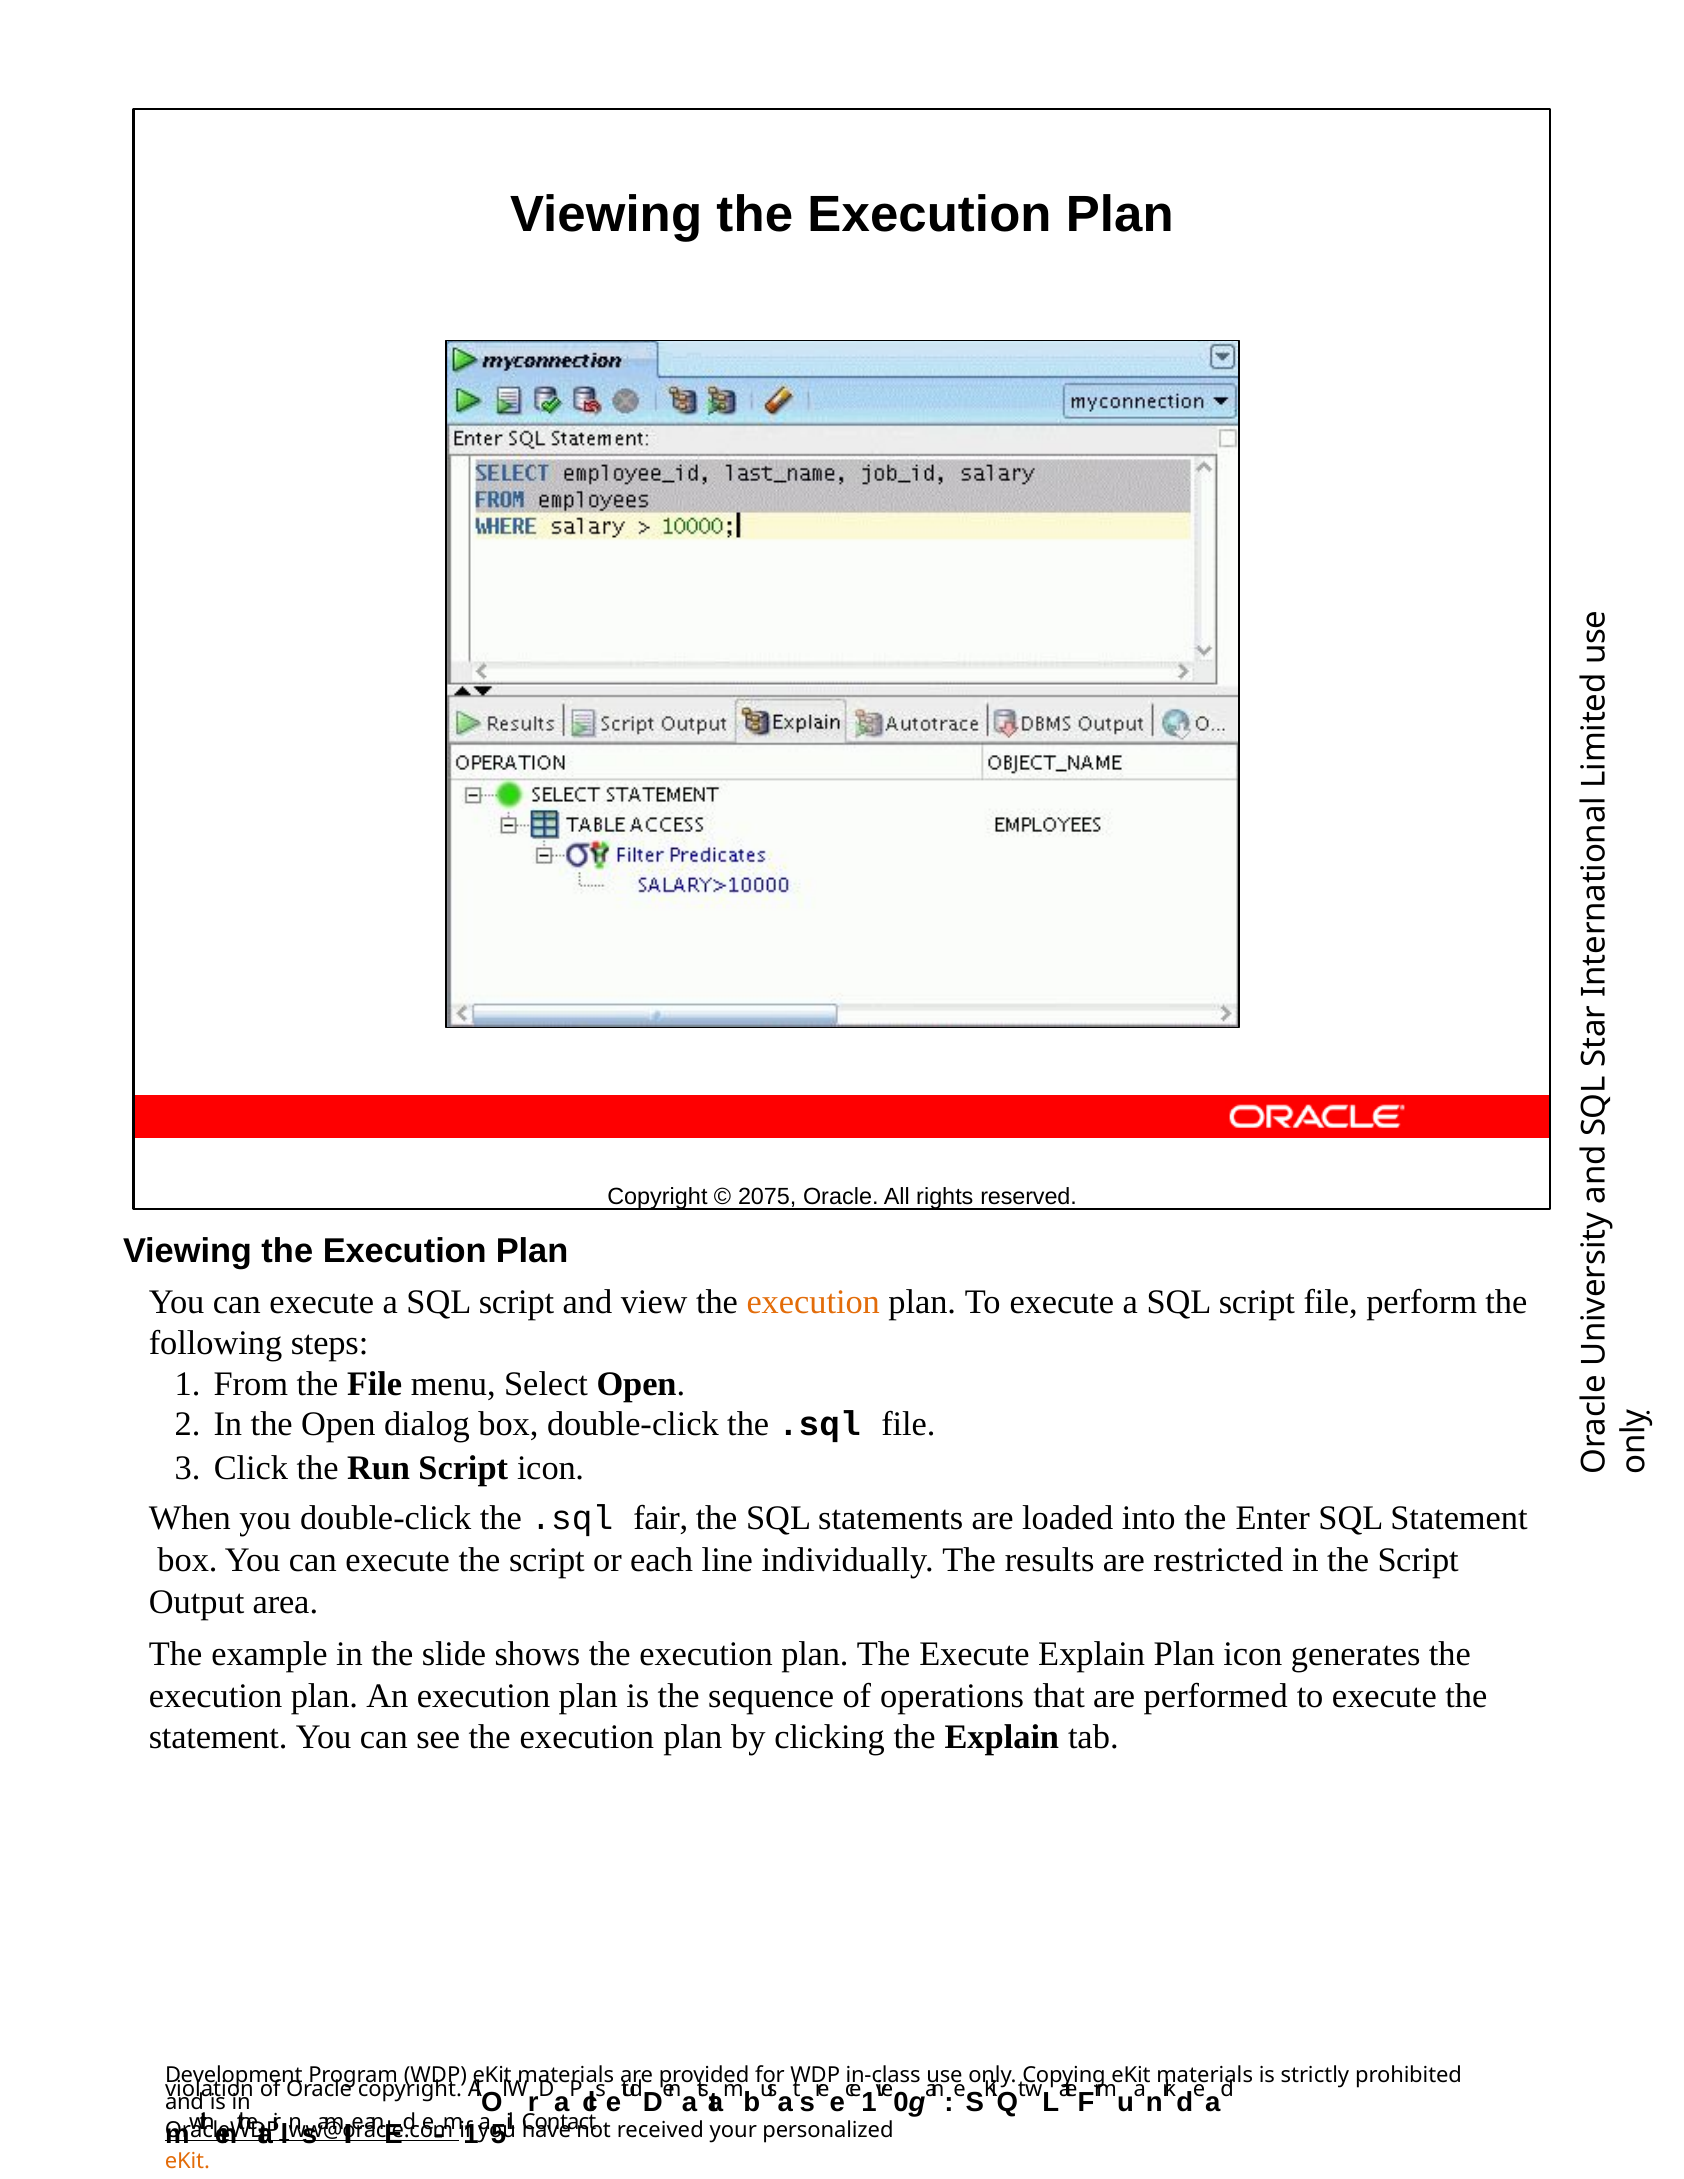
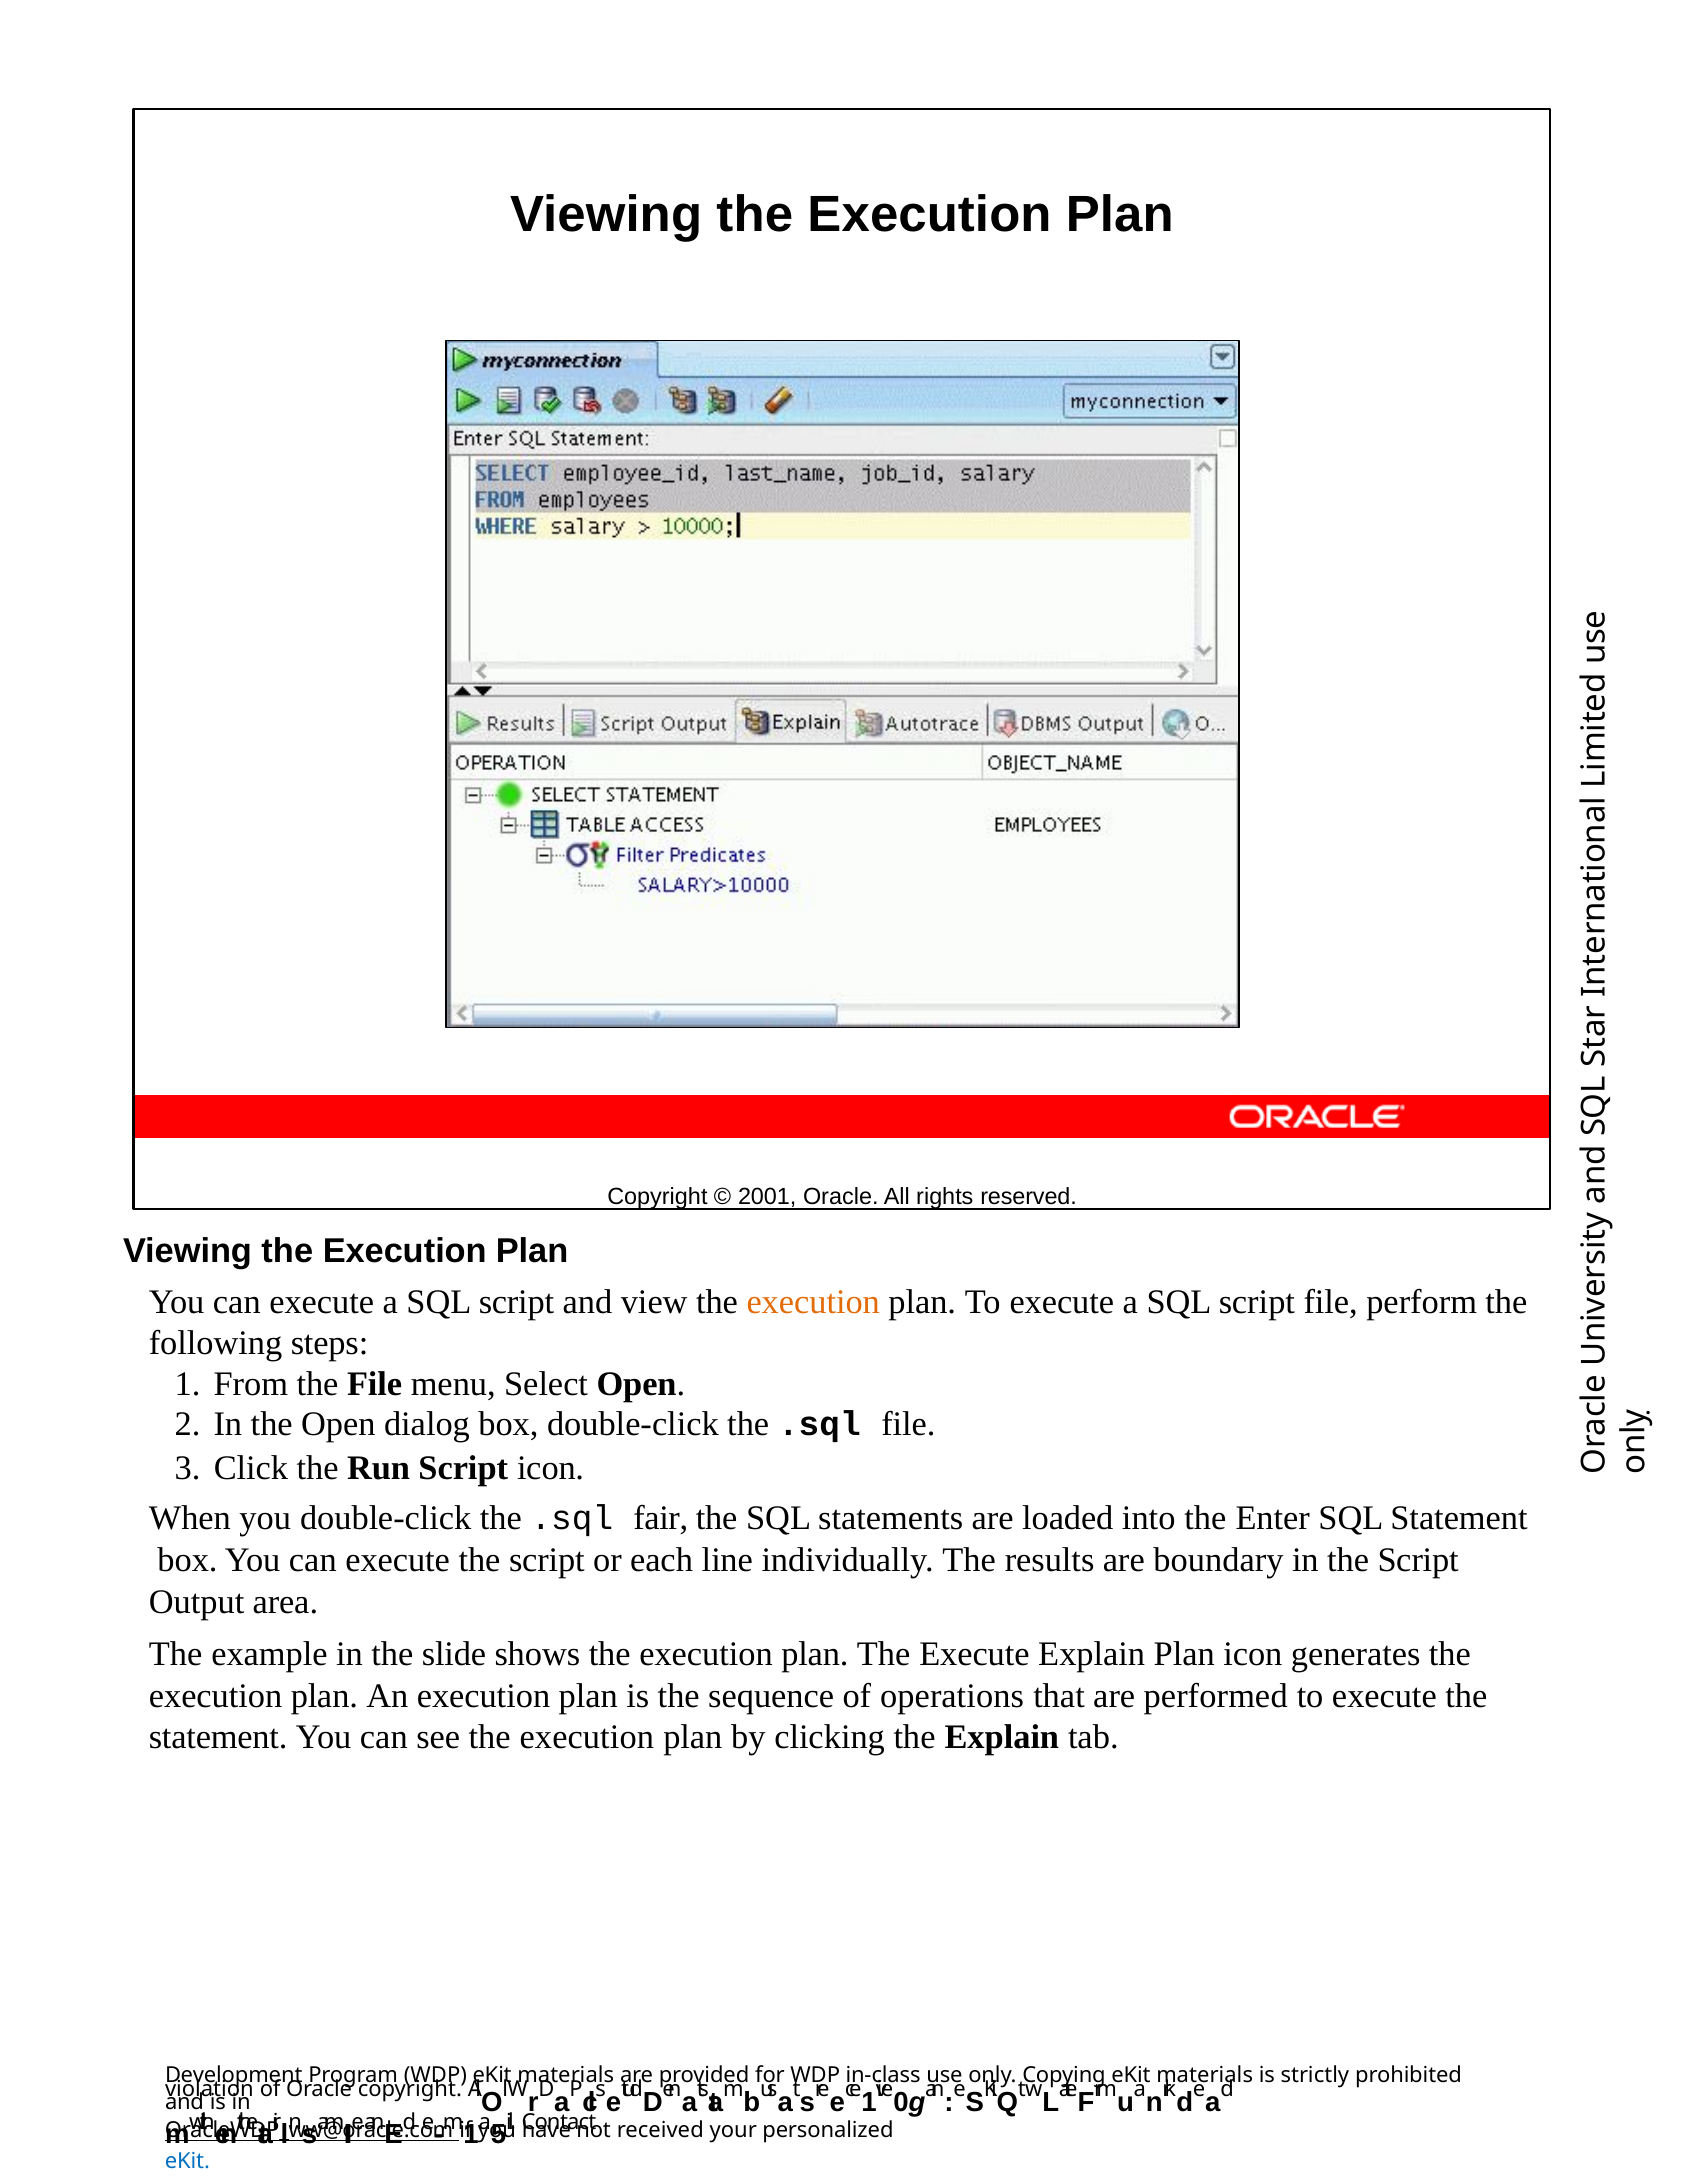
2075: 2075 -> 2001 (767, 1197)
restricted: restricted -> boundary (1219, 1560)
eKit colour: orange -> blue (187, 2161)
